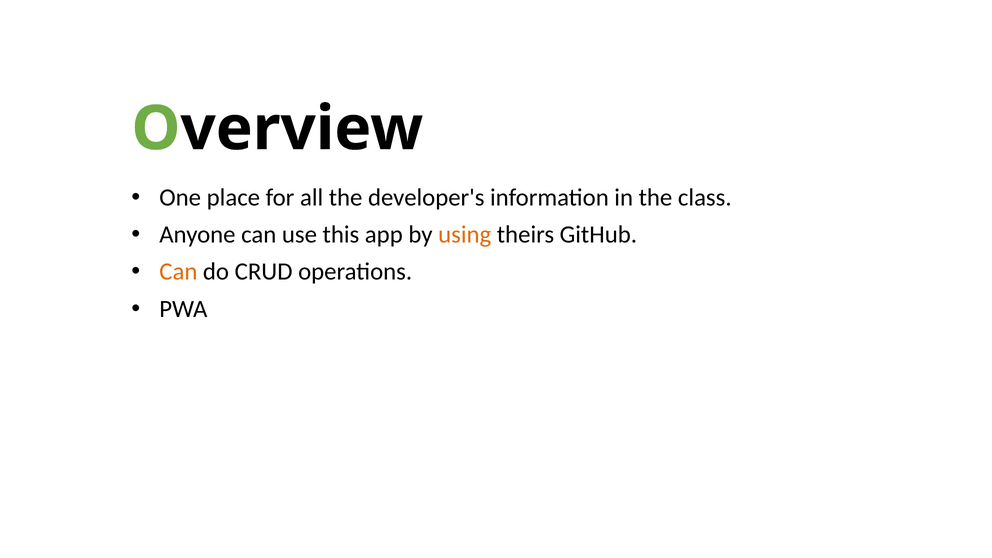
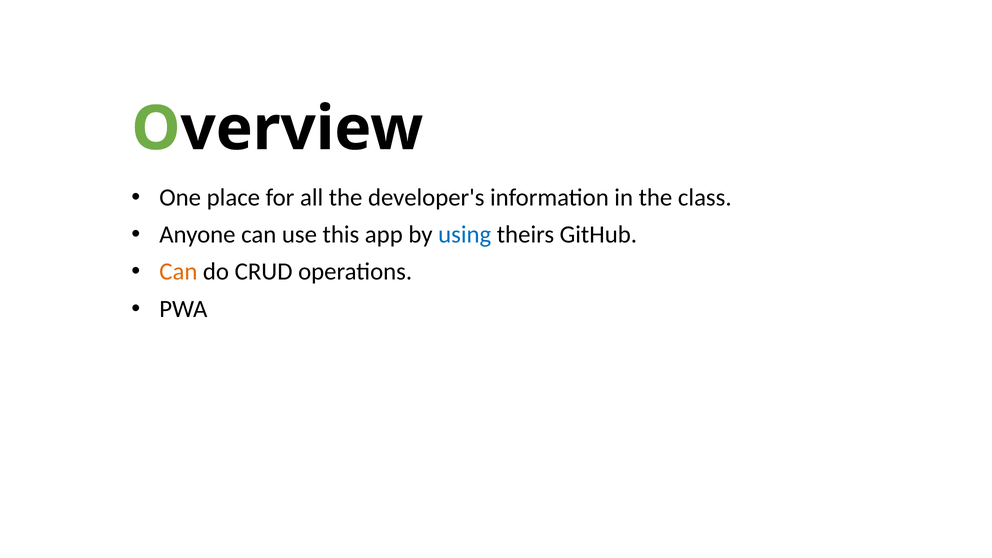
using colour: orange -> blue (465, 235)
